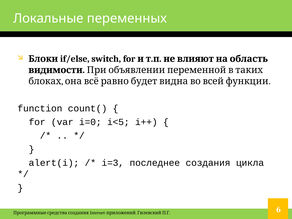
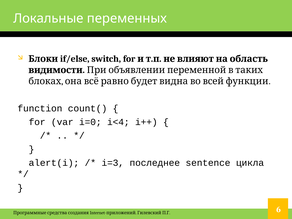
i<5: i<5 -> i<4 (118, 122)
создания: создания -> sentence (208, 163)
